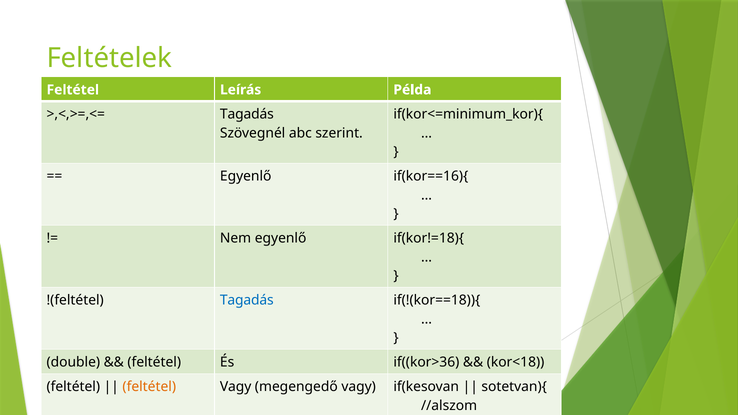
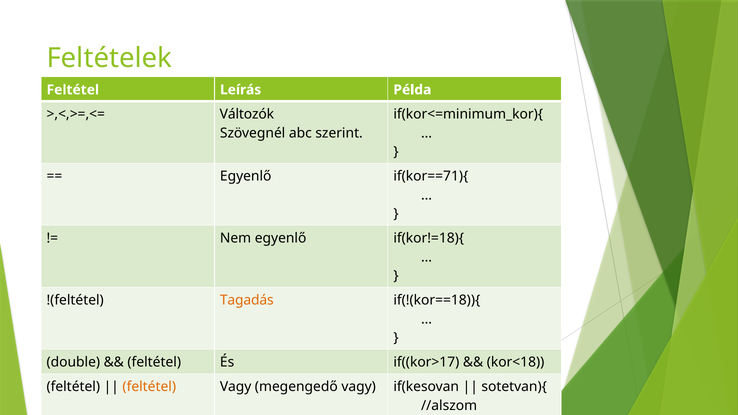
Tagadás: Tagadás -> Változók (247, 114)
if(kor==16){: if(kor==16){ -> if(kor==71){ (431, 176)
Tagadás colour: blue -> orange (247, 300)
if((kor>36: if((kor>36 -> if((kor>17 (426, 362)
